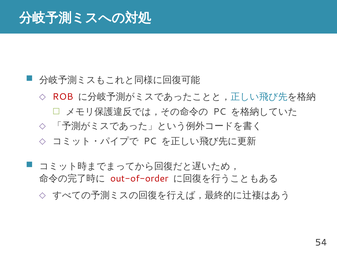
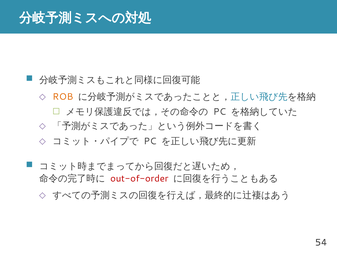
ROB colour: red -> orange (63, 97)
